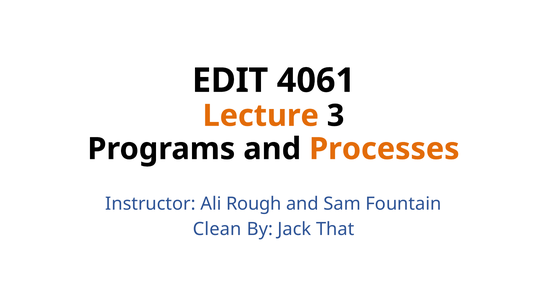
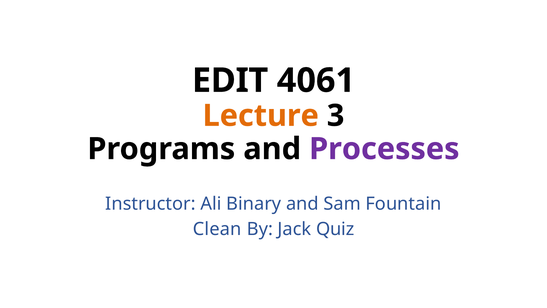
Processes colour: orange -> purple (384, 149)
Rough: Rough -> Binary (254, 204)
That: That -> Quiz (335, 229)
